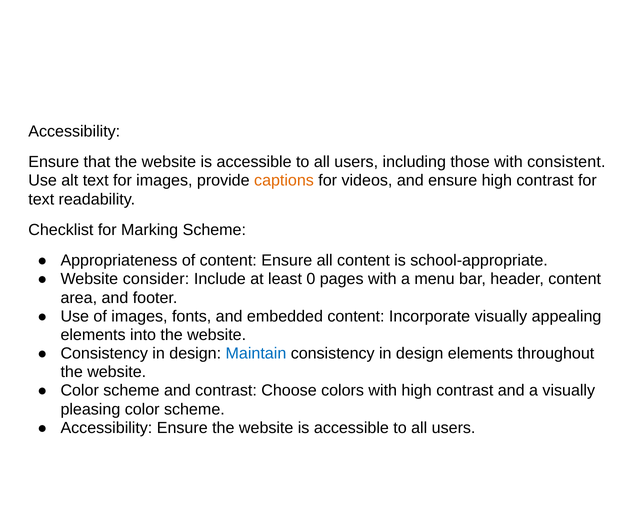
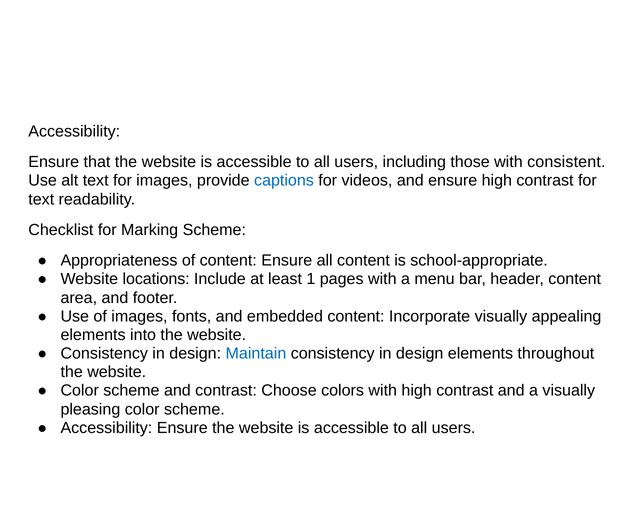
captions colour: orange -> blue (284, 181)
consider: consider -> locations (156, 279)
0: 0 -> 1 (311, 279)
